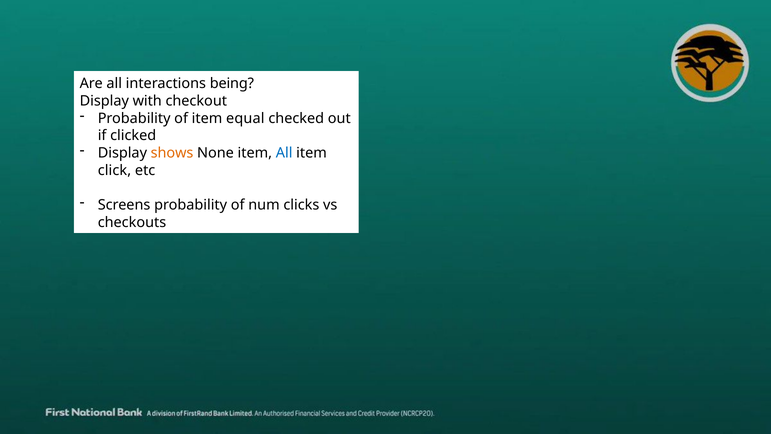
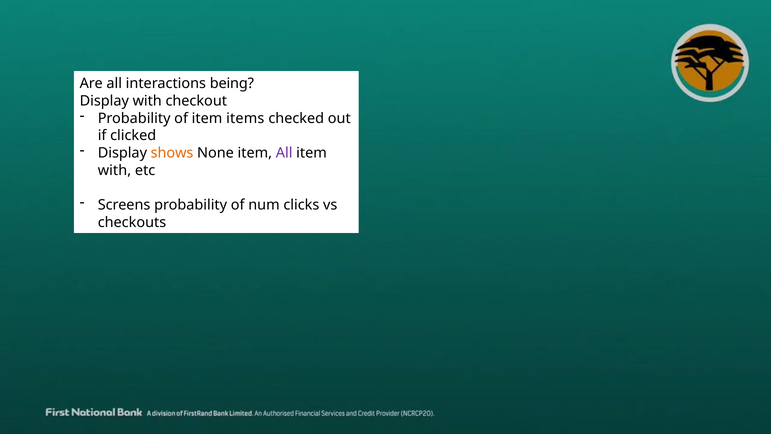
equal: equal -> items (245, 118)
All colour: blue -> purple (284, 153)
click: click -> with (114, 170)
